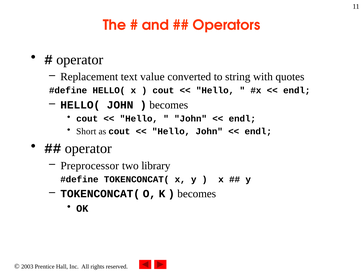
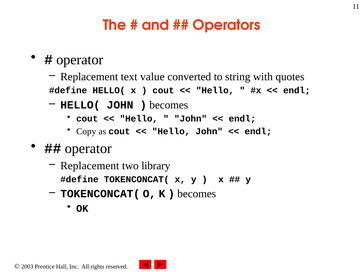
Short: Short -> Copy (86, 132)
Preprocessor: Preprocessor -> Replacement (90, 166)
